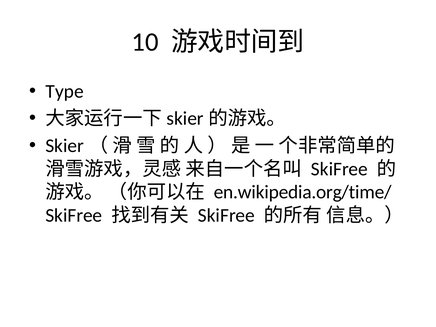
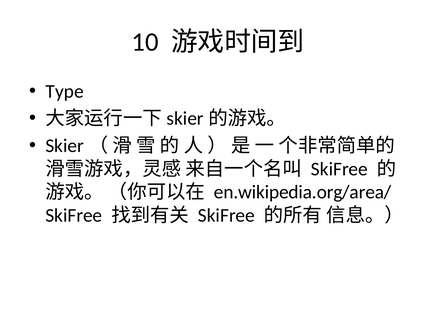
en.wikipedia.org/time/: en.wikipedia.org/time/ -> en.wikipedia.org/area/ (303, 192)
